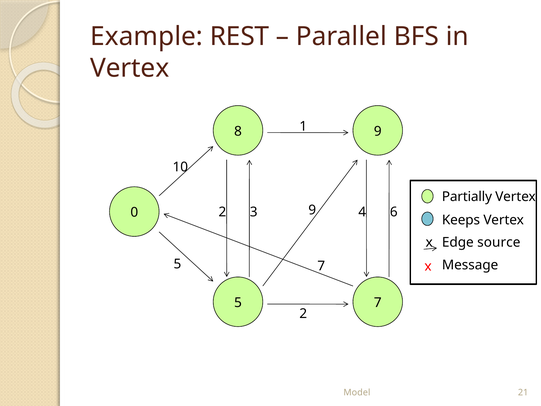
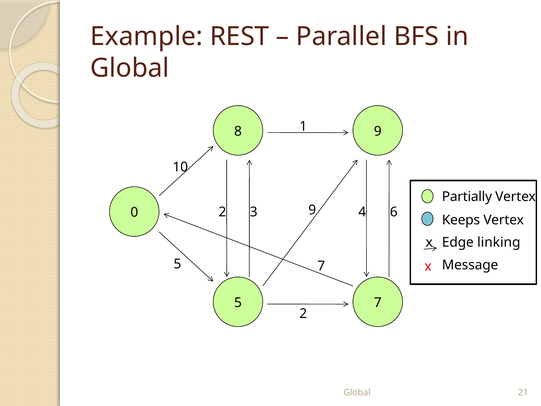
Vertex: Vertex -> Global (130, 68)
source: source -> linking (499, 242)
Model: Model -> Global (357, 392)
